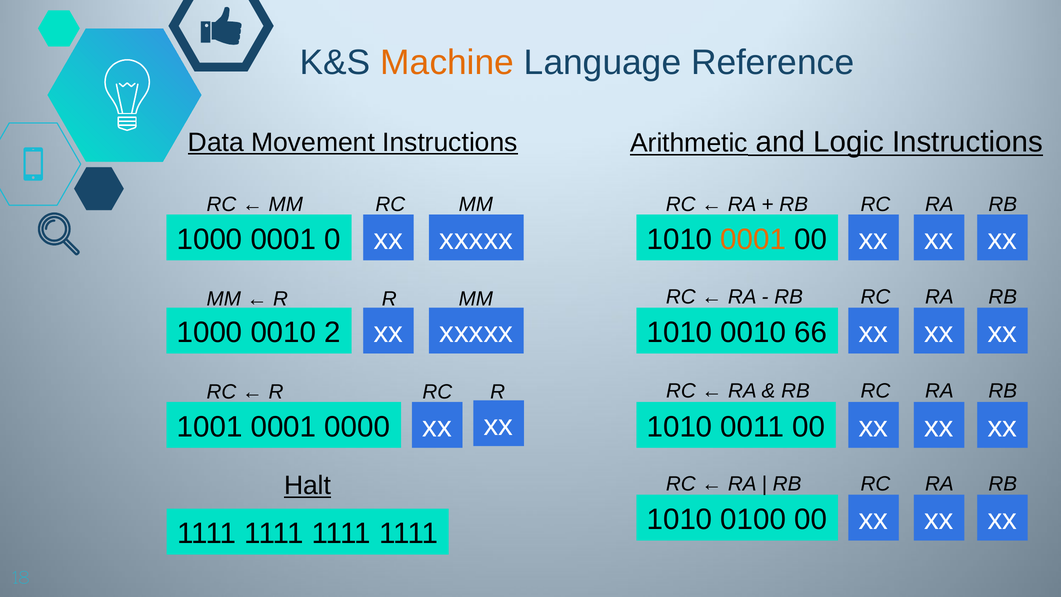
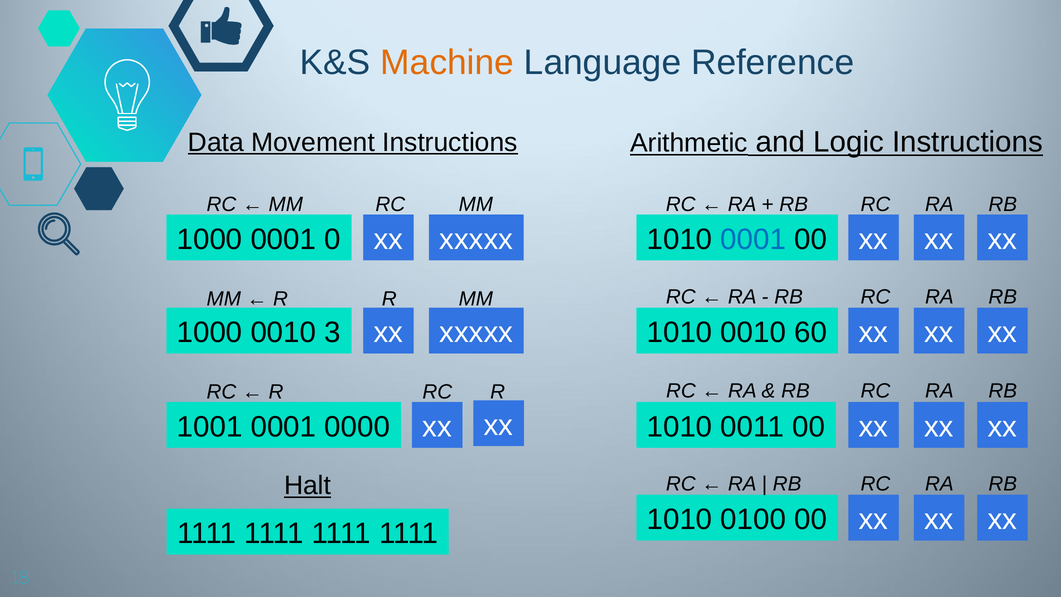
0001 colour: orange -> blue (753, 239)
2: 2 -> 3 (333, 333)
66: 66 -> 60 (811, 333)
